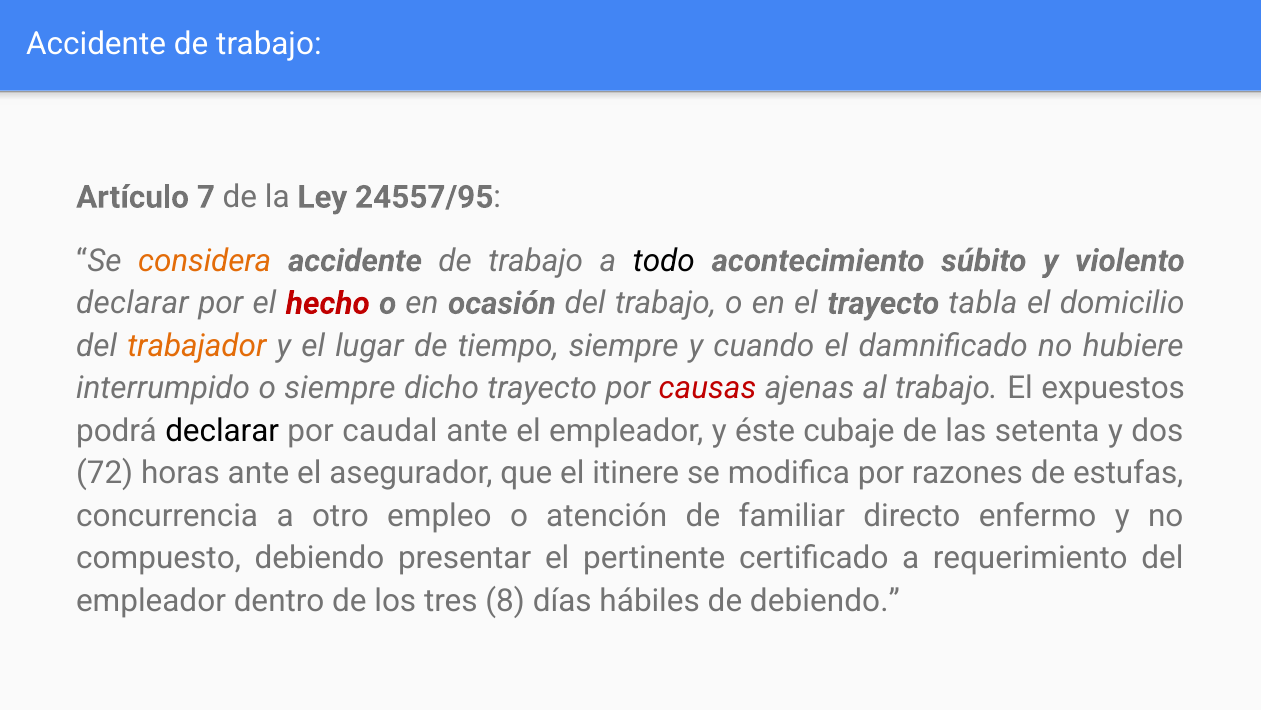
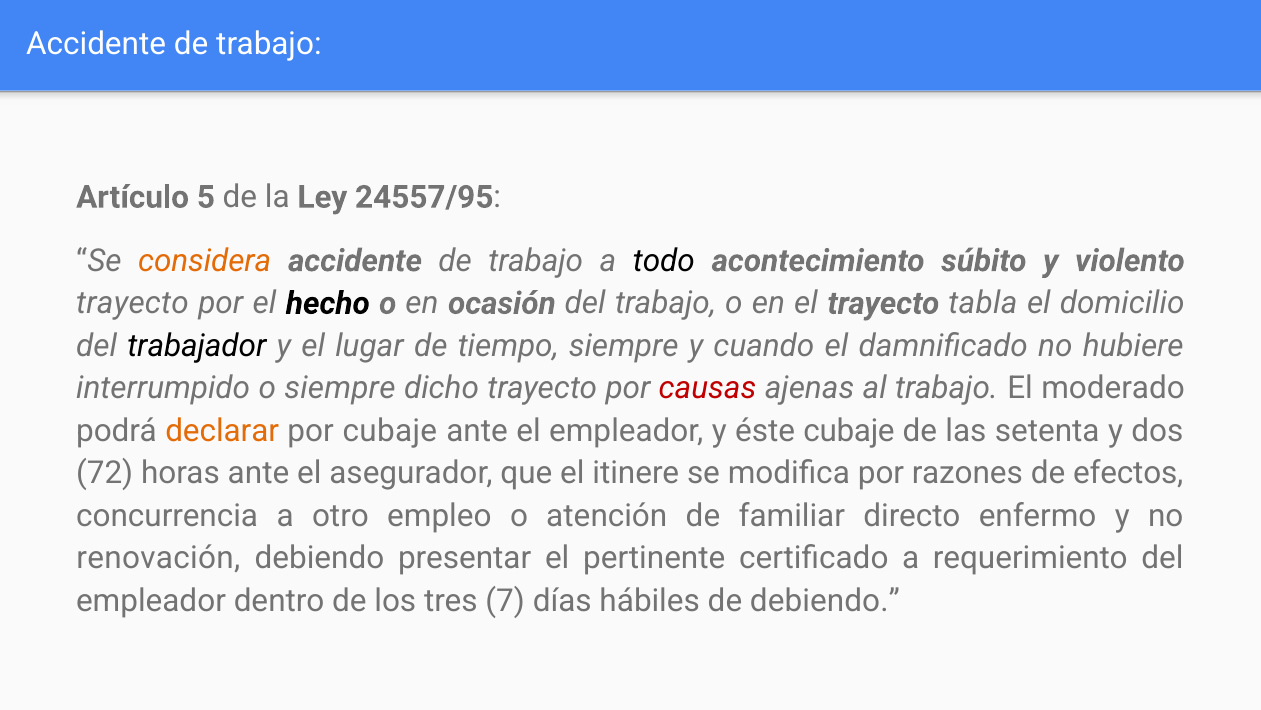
7: 7 -> 5 (206, 197)
declarar: declarar -> trayecto (133, 303)
hecho colour: red -> black (328, 303)
trabajador colour: orange -> black (197, 346)
expuestos: expuestos -> moderado (1113, 388)
declarar colour: black -> orange (222, 431)
por caudal: caudal -> cubaje (390, 431)
estufas: estufas -> efectos (1128, 473)
compuesto: compuesto -> renovación (158, 558)
8: 8 -> 7 (505, 601)
